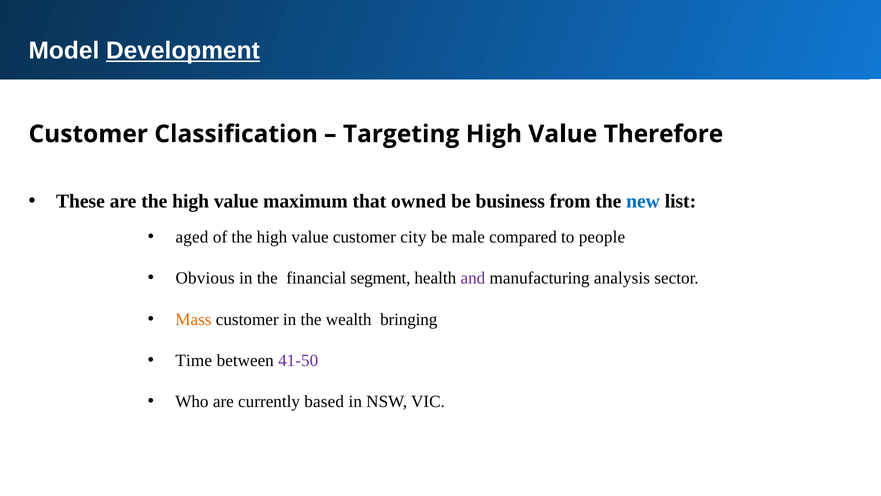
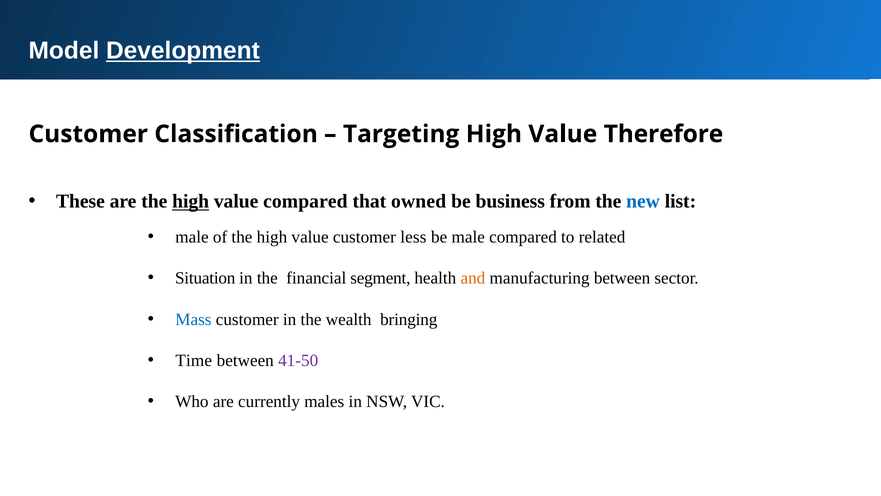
high underline: none -> present (191, 201)
value maximum: maximum -> compared (305, 201)
aged: aged -> male (192, 237)
city: city -> less (413, 237)
people: people -> related (602, 237)
Obvious: Obvious -> Situation (205, 278)
and colour: purple -> orange (473, 278)
manufacturing analysis: analysis -> between (622, 278)
Mass colour: orange -> blue (193, 319)
based: based -> males (324, 401)
